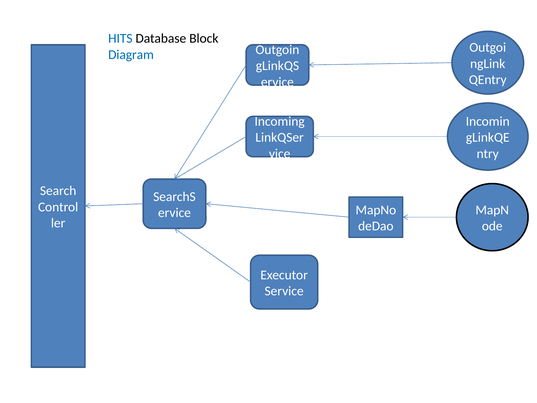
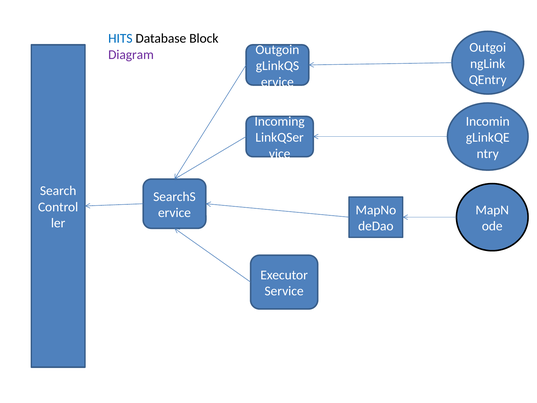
Diagram colour: blue -> purple (131, 55)
